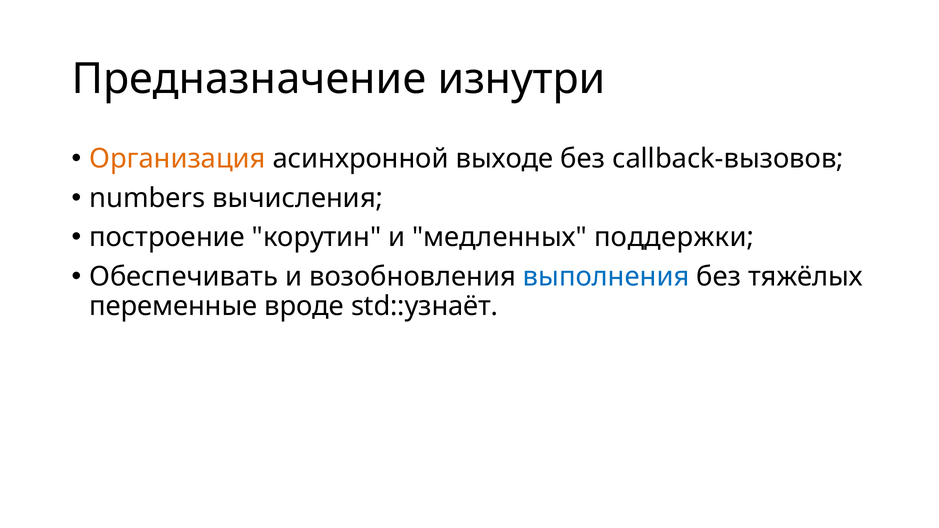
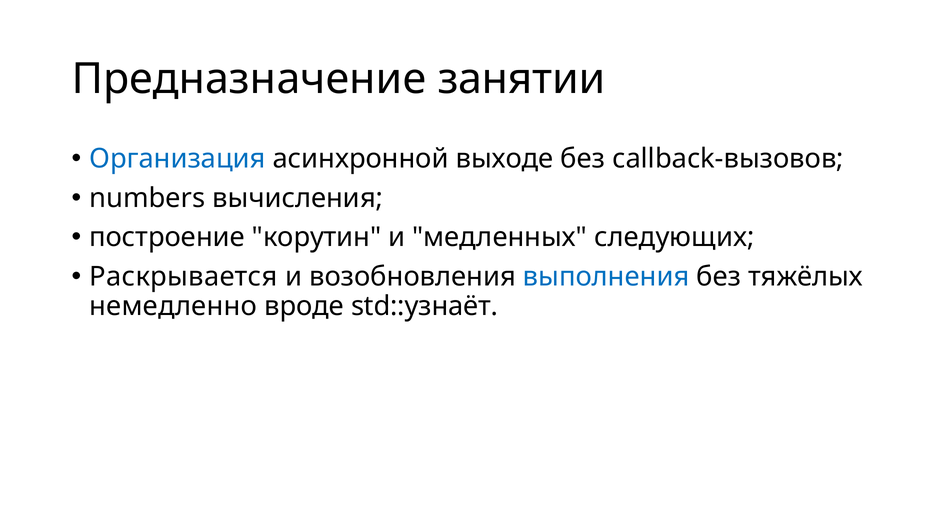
изнутри: изнутри -> занятии (521, 79)
Организация colour: orange -> blue (177, 159)
поддержки: поддержки -> следующих (674, 238)
Обеспечивать: Обеспечивать -> Раскрывается (183, 277)
переменные: переменные -> немедленно (173, 306)
